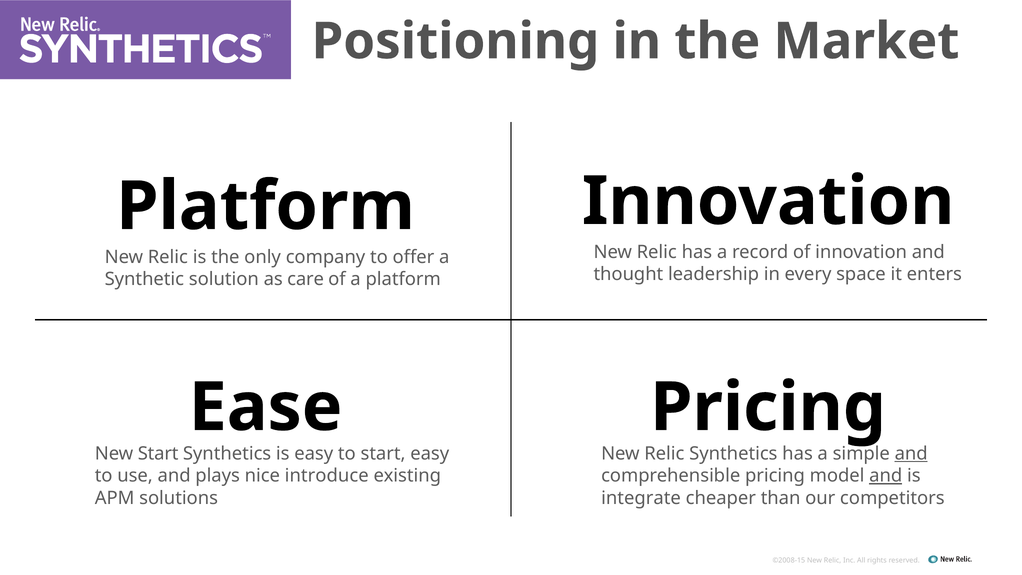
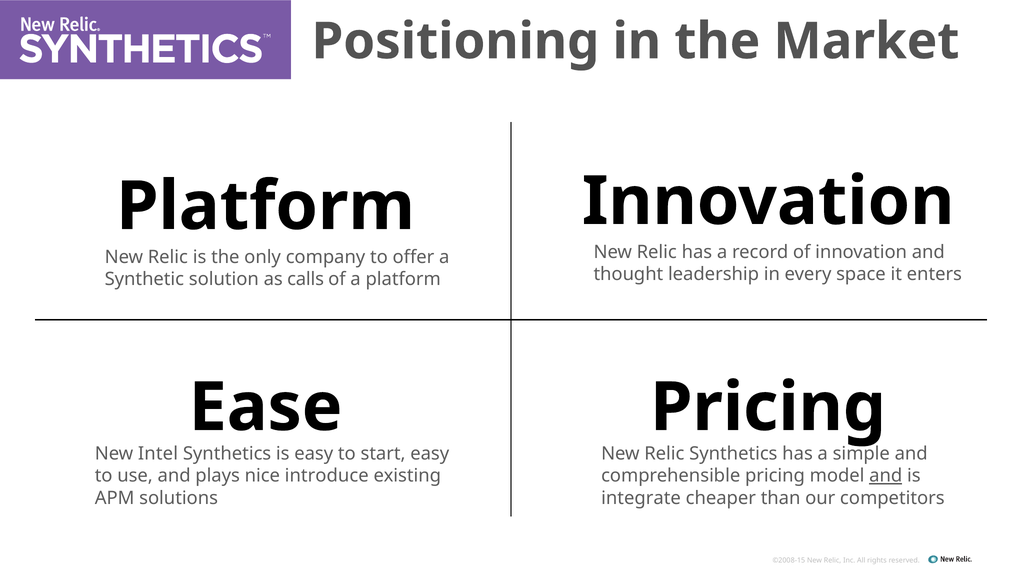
care: care -> calls (306, 279)
New Start: Start -> Intel (158, 454)
and underline: present -> none (911, 454)
